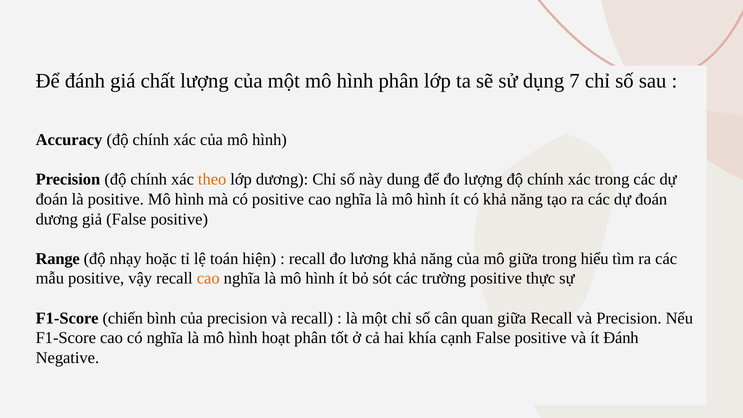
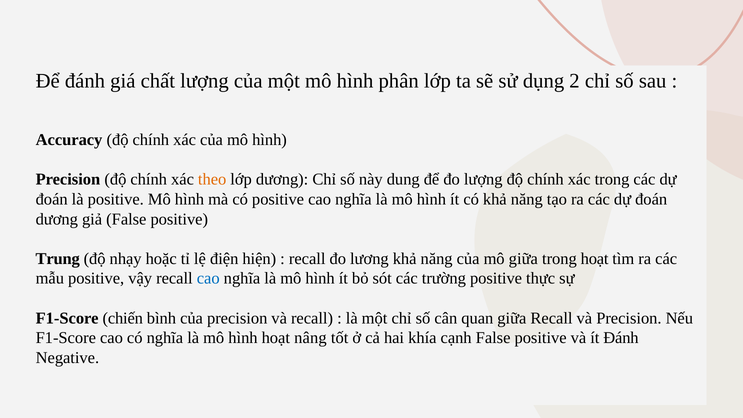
7: 7 -> 2 (575, 81)
Range: Range -> Trung (58, 259)
toán: toán -> điện (224, 259)
trong hiểu: hiểu -> hoạt (595, 259)
cao colour: orange -> blue (208, 278)
hoạt phân: phân -> nâng (310, 338)
